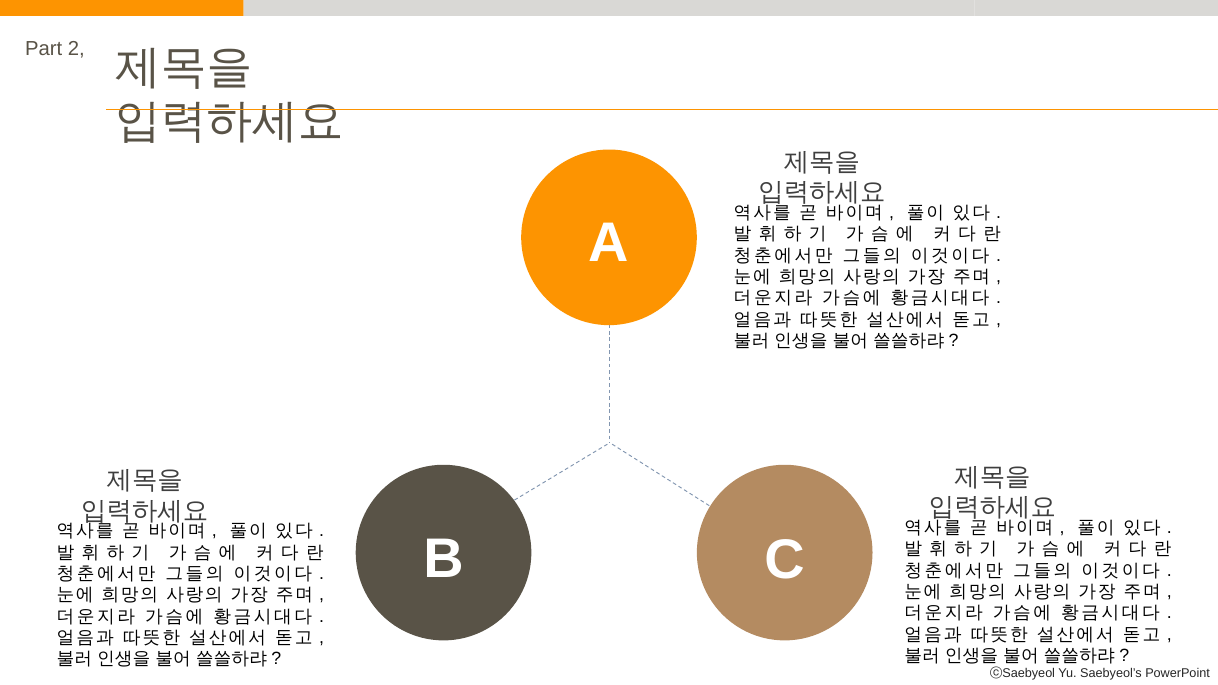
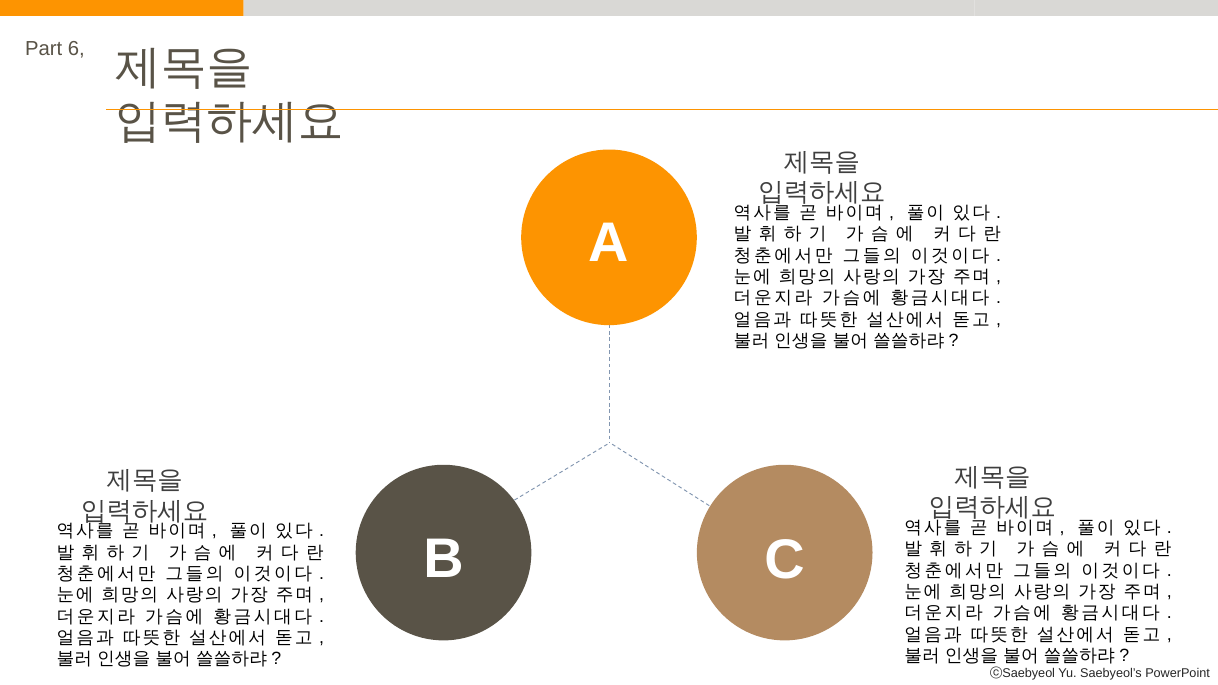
2: 2 -> 6 (76, 49)
